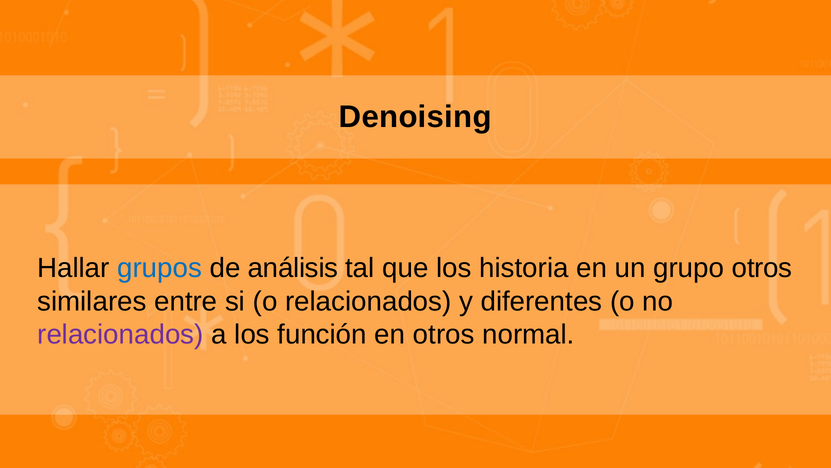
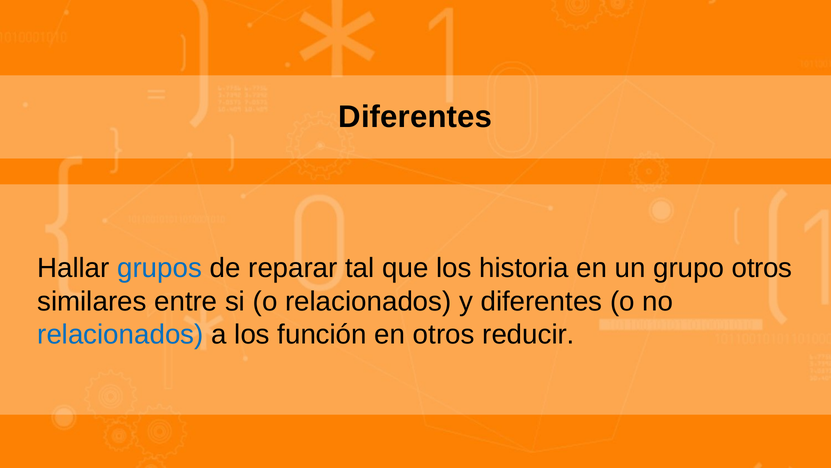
Denoising: Denoising -> Diferentes (415, 117)
análisis: análisis -> reparar (293, 268)
relacionados colour: purple -> blue (120, 334)
normal: normal -> reducir (528, 334)
